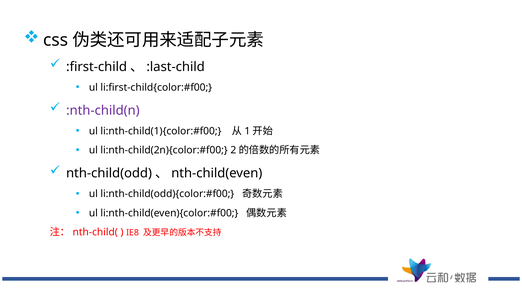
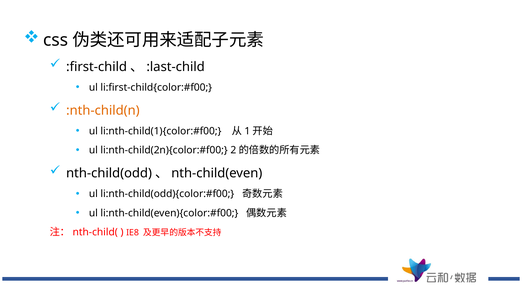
:nth-child(n colour: purple -> orange (103, 110)
